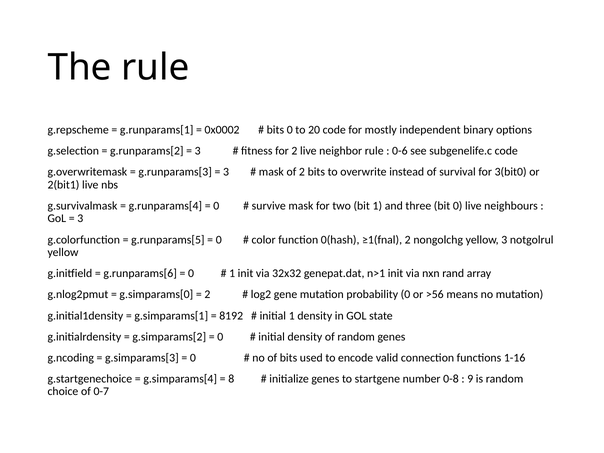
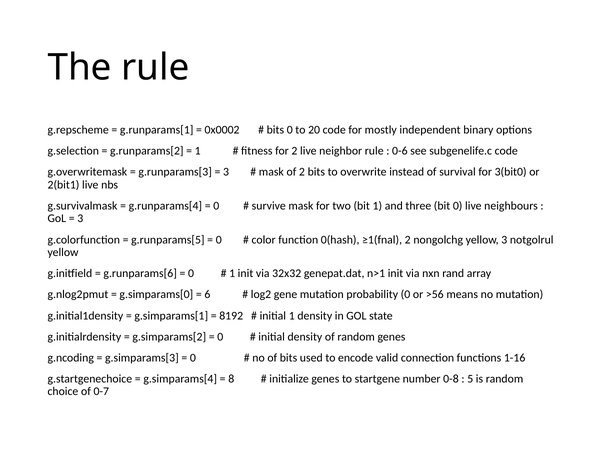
3: 3 -> 1 (198, 151)
2: 2 -> 6 (207, 295)
9: 9 -> 5 (470, 379)
